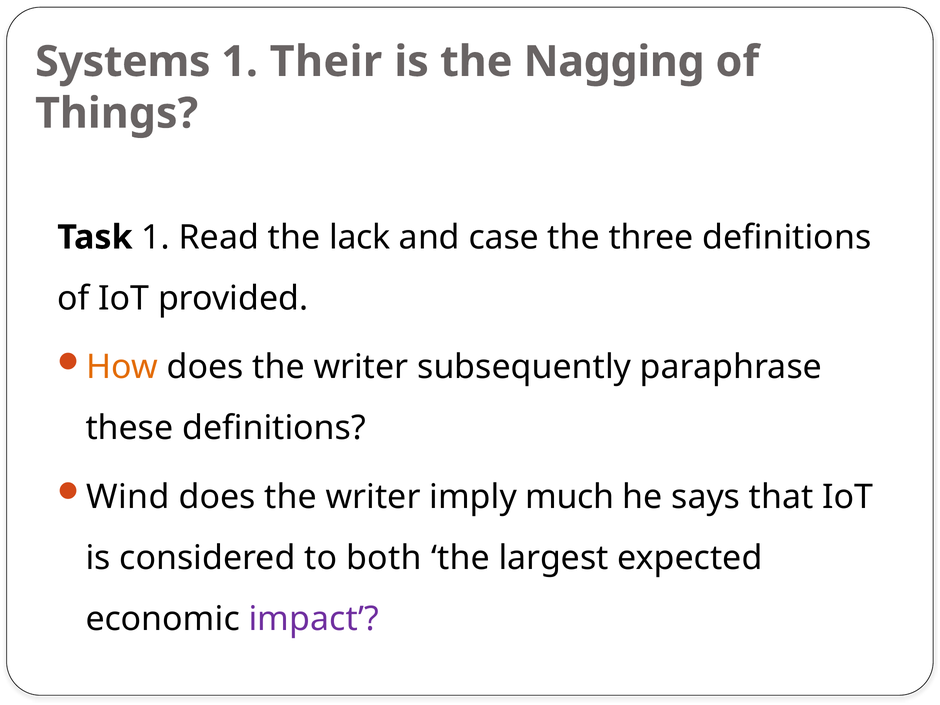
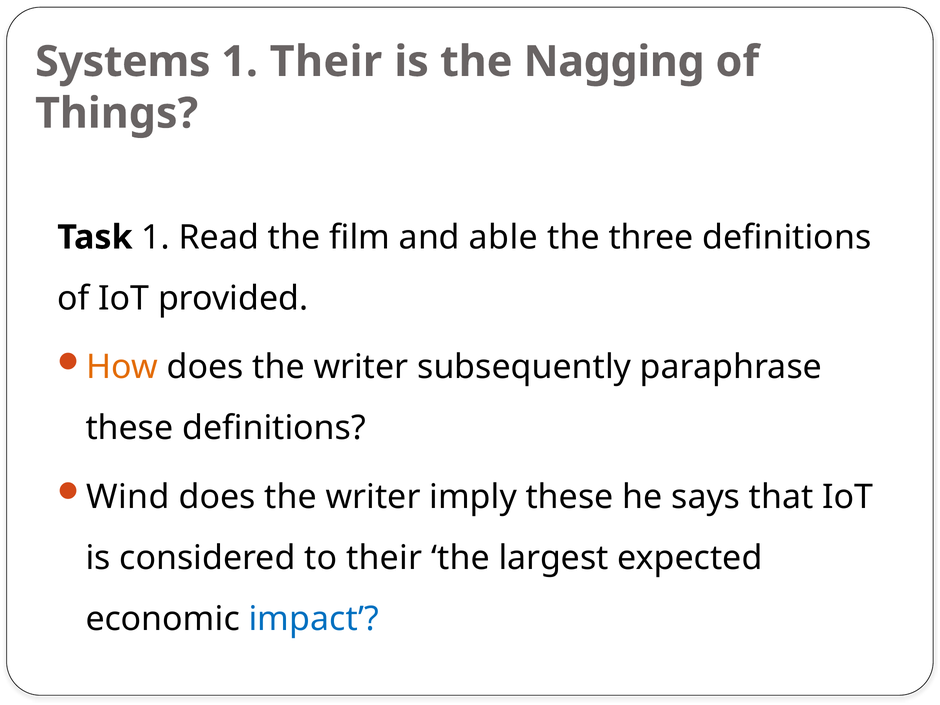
lack: lack -> film (360, 237)
case: case -> able (503, 237)
imply much: much -> these (570, 497)
to both: both -> their (384, 558)
impact colour: purple -> blue (314, 619)
